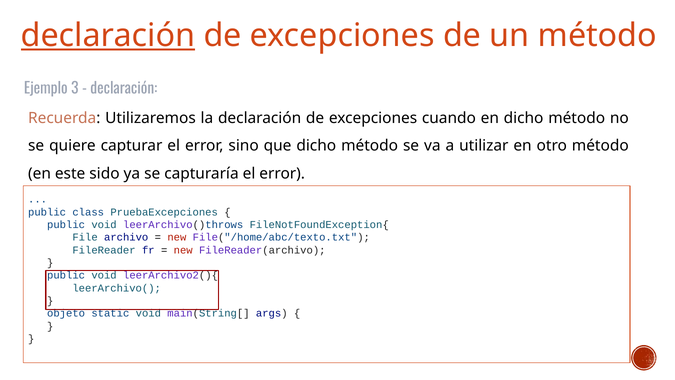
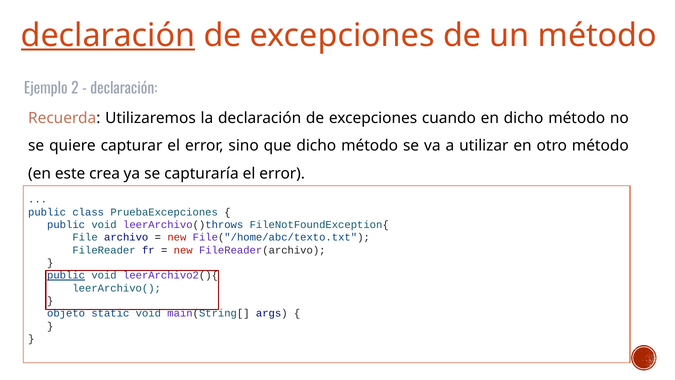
3: 3 -> 2 (75, 88)
sido: sido -> crea (105, 173)
public underline: none -> present (66, 275)
